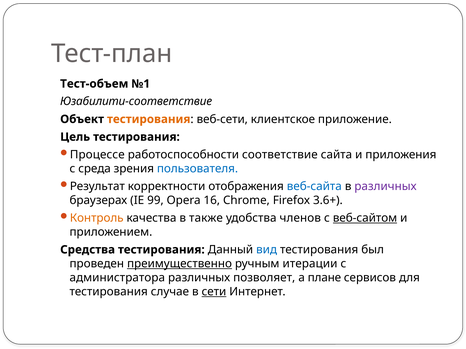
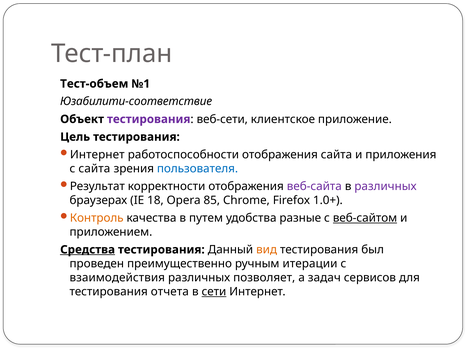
тестирования colour: orange -> purple (149, 119)
Процессе: Процессе -> Интернет (97, 155)
работоспособности соответствие: соответствие -> отображения (280, 155)
с среда: среда -> сайта (94, 169)
веб-сайта colour: blue -> purple (314, 187)
99: 99 -> 18 (155, 201)
16: 16 -> 85 (212, 201)
3.6+: 3.6+ -> 1.0+ (328, 201)
также: также -> путем (206, 218)
членов: членов -> разные (300, 218)
Средства underline: none -> present (88, 250)
вид colour: blue -> orange (267, 250)
преимущественно underline: present -> none (180, 264)
администратора: администратора -> взаимодействия (117, 278)
плане: плане -> задач (324, 278)
случае: случае -> отчета (170, 292)
